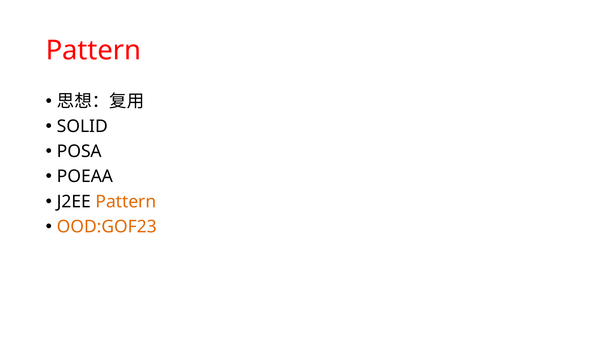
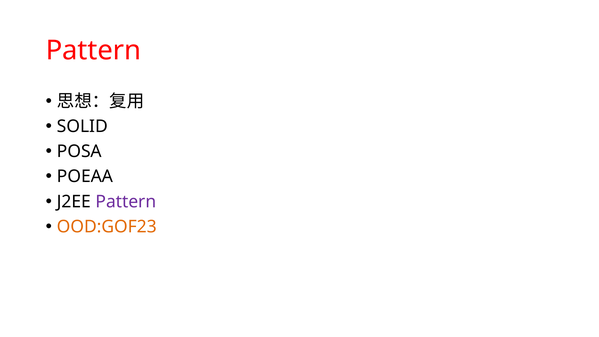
Pattern colour: orange -> purple (126, 202)
